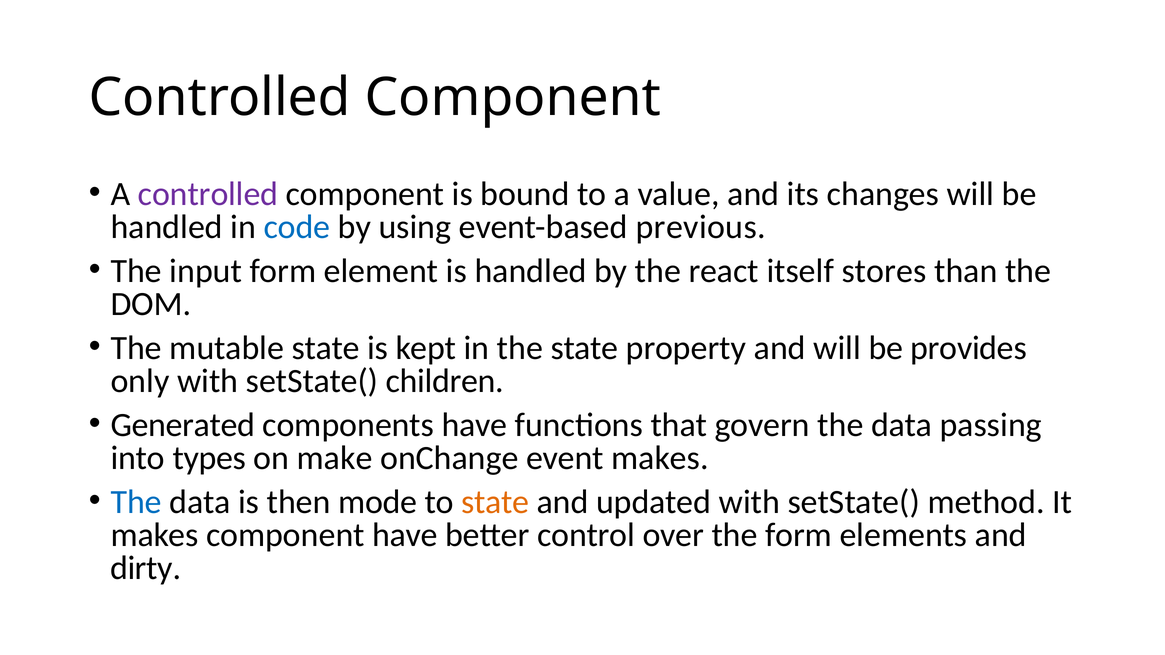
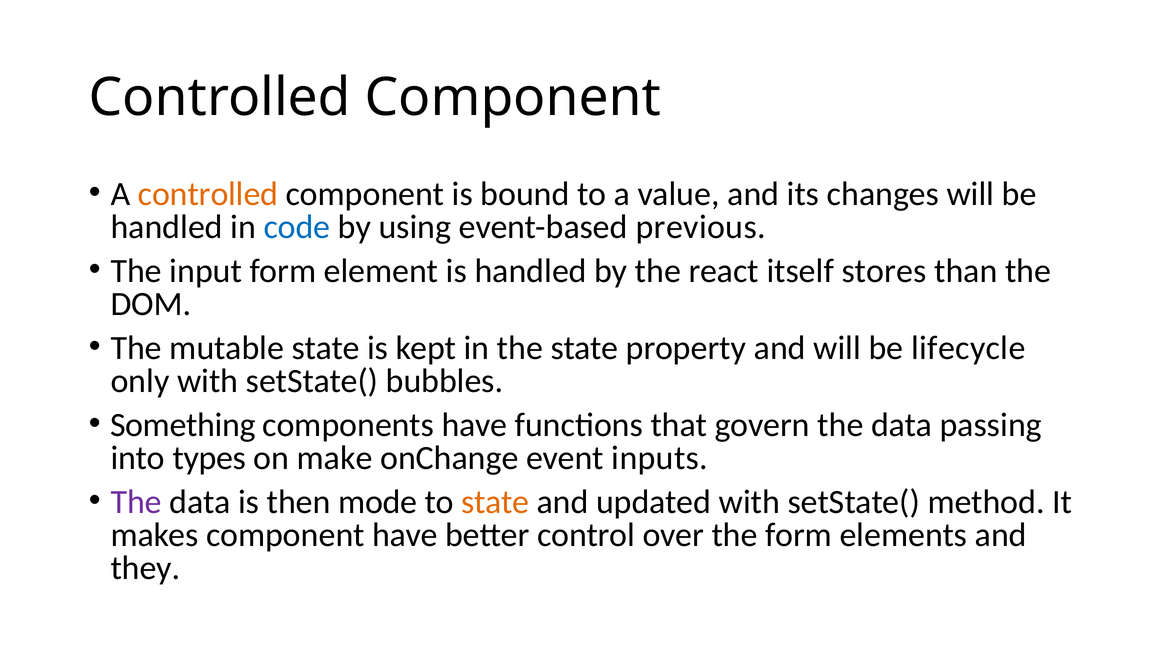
controlled colour: purple -> orange (208, 194)
provides: provides -> lifecycle (968, 348)
children: children -> bubbles (445, 381)
Generated: Generated -> Something (183, 425)
event makes: makes -> inputs (660, 458)
The colour: blue -> purple (136, 502)
dirty: dirty -> they (145, 568)
